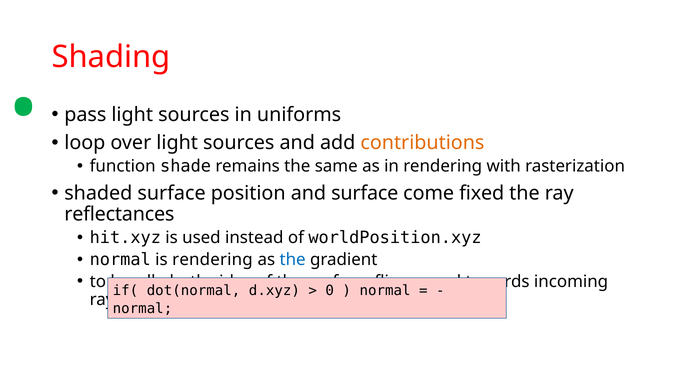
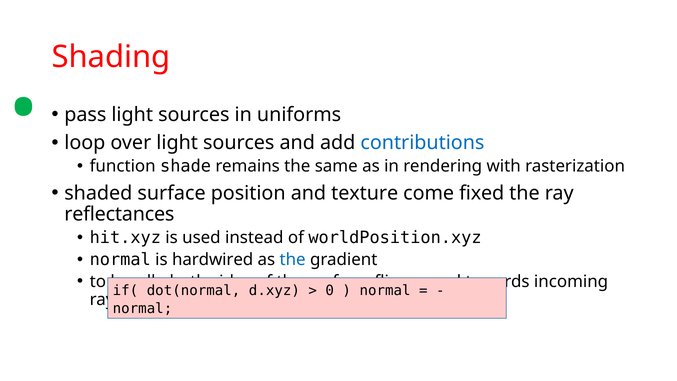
contributions colour: orange -> blue (422, 143)
and surface: surface -> texture (365, 193)
is rendering: rendering -> hardwired (213, 259)
